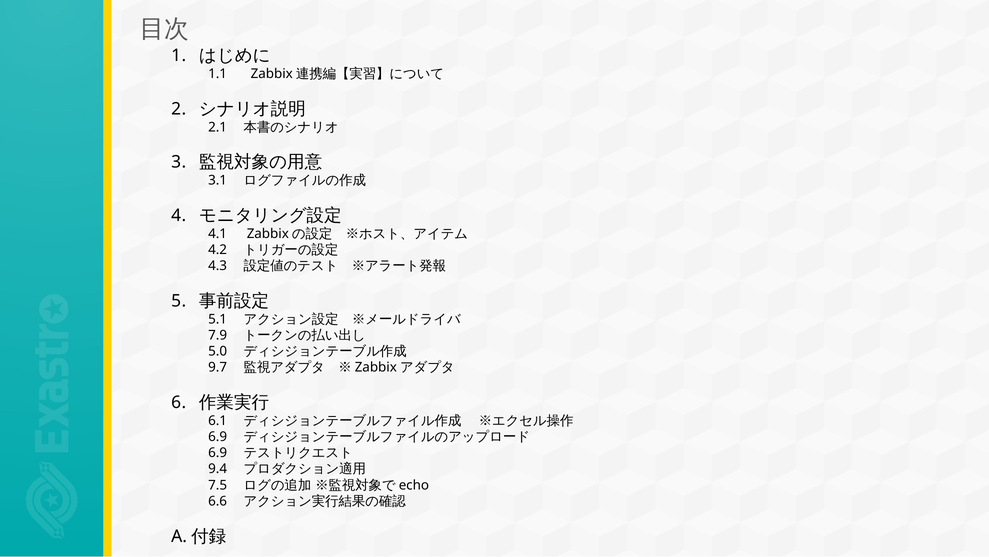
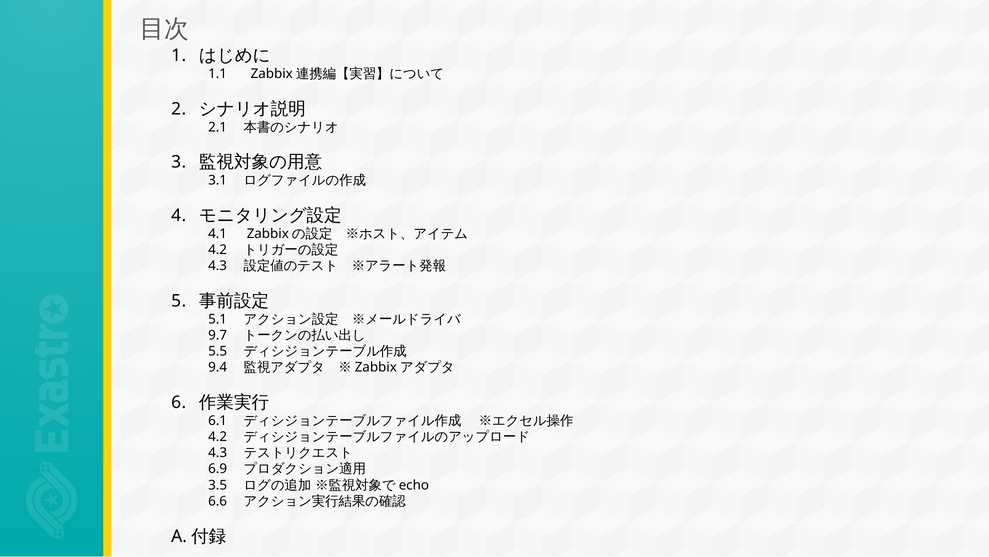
7.9: 7.9 -> 9.7 (218, 335)
5.0: 5.0 -> 5.5 (218, 351)
9.7: 9.7 -> 9.4 (218, 367)
6.9: 6.9 -> 4.2 (218, 436)
6.9: 6.9 -> 4.3 (218, 452)
9.4: 9.4 -> 6.9 (218, 468)
7.5: 7.5 -> 3.5 (218, 485)
